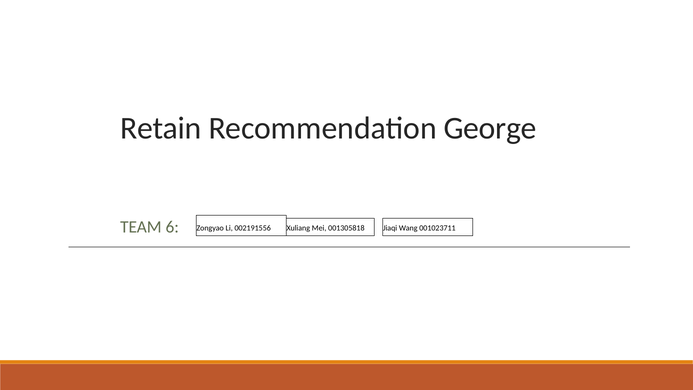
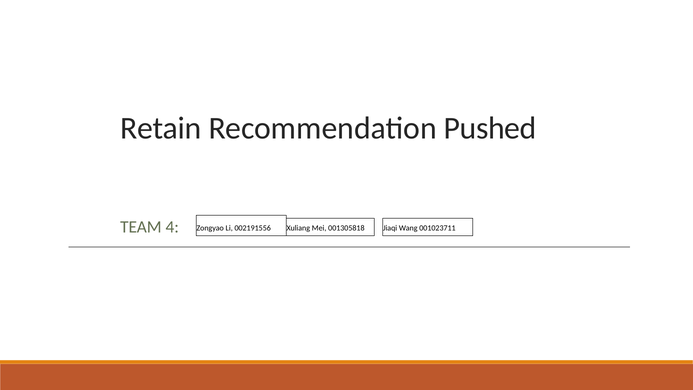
George: George -> Pushed (490, 128)
6: 6 -> 4 (172, 227)
